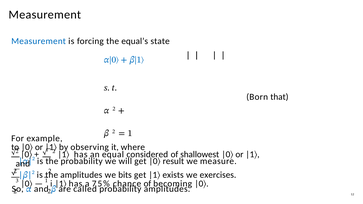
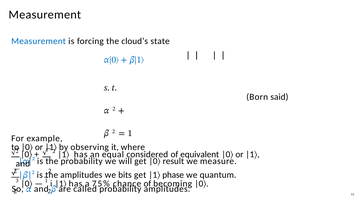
equal’s: equal’s -> cloud’s (135, 41)
that: that -> said (279, 97)
shallowest: shallowest -> equivalent (200, 155)
exists: exists -> phase (173, 175)
exercises: exercises -> quantum (218, 175)
